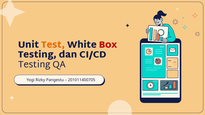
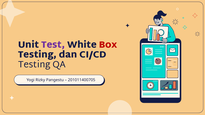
Test colour: orange -> purple (53, 45)
